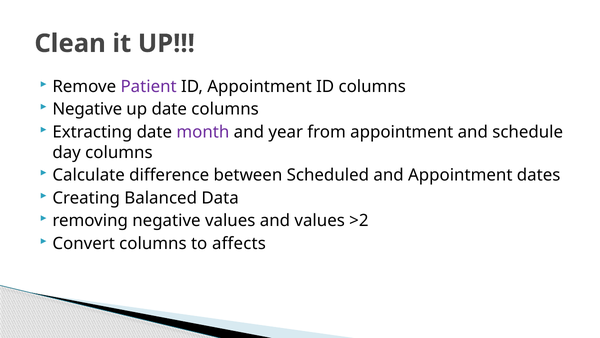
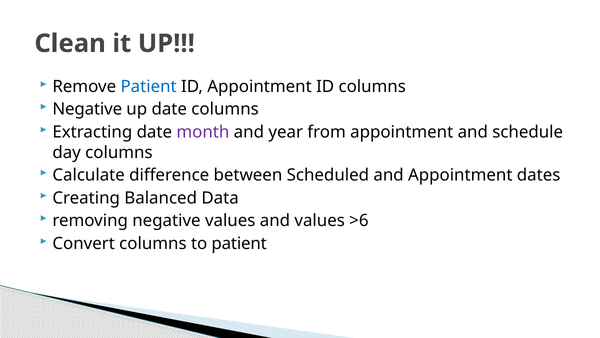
Patient colour: purple -> blue (149, 86)
>2: >2 -> >6 (359, 221)
to affects: affects -> patient (239, 243)
